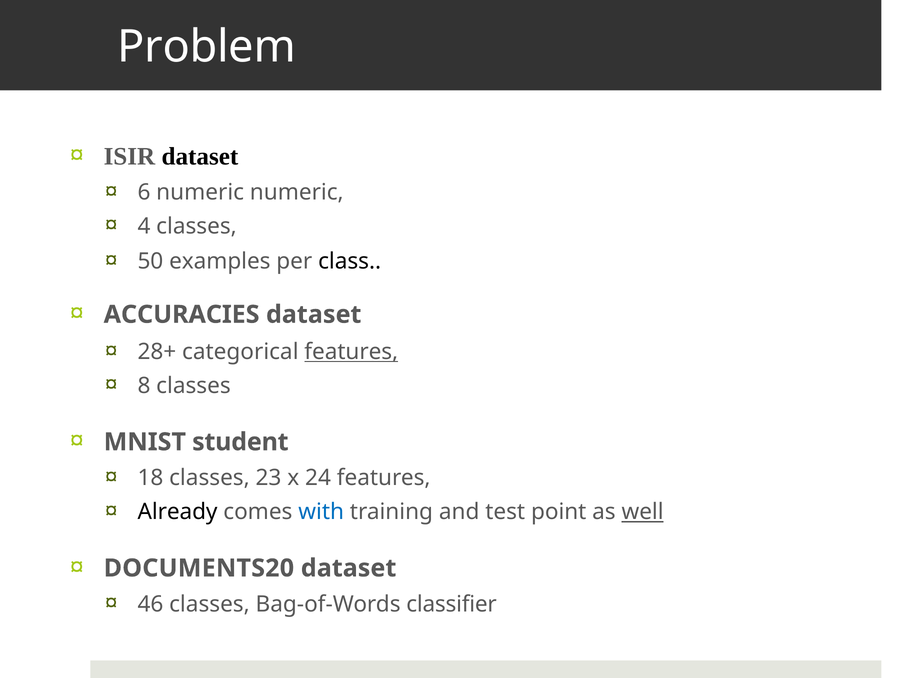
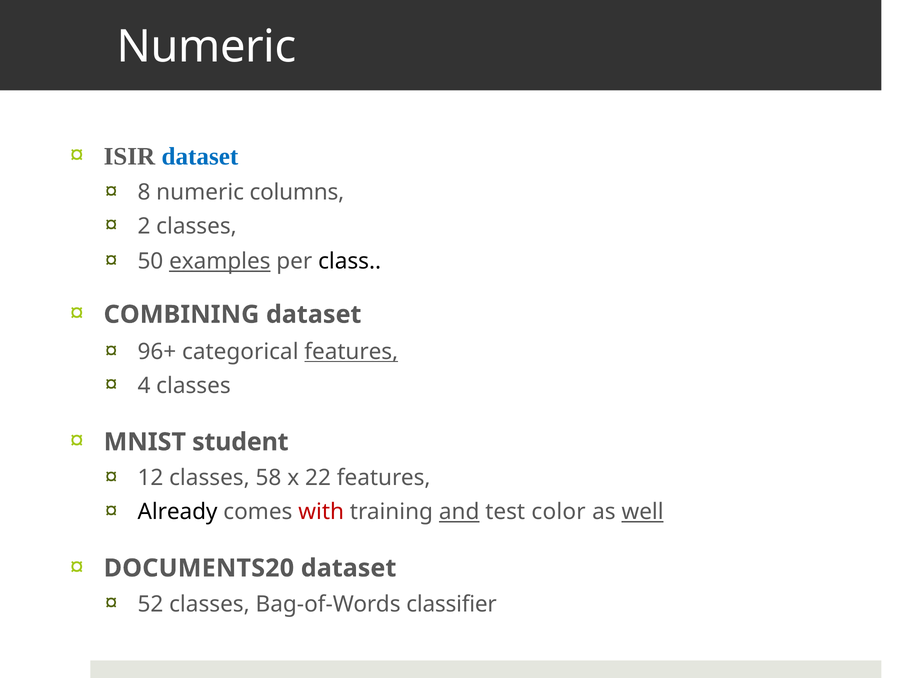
Problem: Problem -> Numeric (207, 47)
dataset colour: black -> blue (200, 156)
6: 6 -> 8 (144, 192)
numeric numeric: numeric -> columns (297, 192)
4: 4 -> 2 (144, 226)
examples underline: none -> present (220, 261)
ACCURACIES: ACCURACIES -> COMBINING (181, 315)
28+: 28+ -> 96+ (157, 352)
8: 8 -> 4 (144, 386)
18: 18 -> 12 (150, 478)
23: 23 -> 58 (268, 478)
24: 24 -> 22 (318, 478)
with colour: blue -> red (321, 512)
and underline: none -> present (459, 512)
point: point -> color (559, 512)
46: 46 -> 52 (150, 604)
